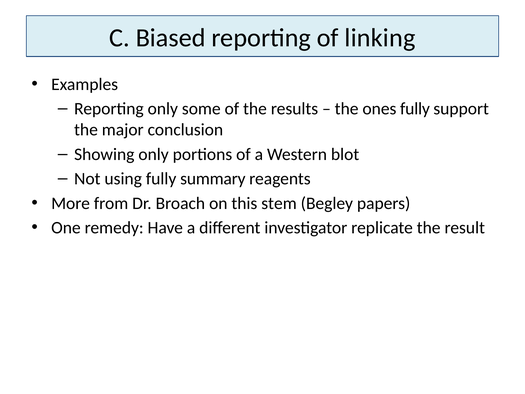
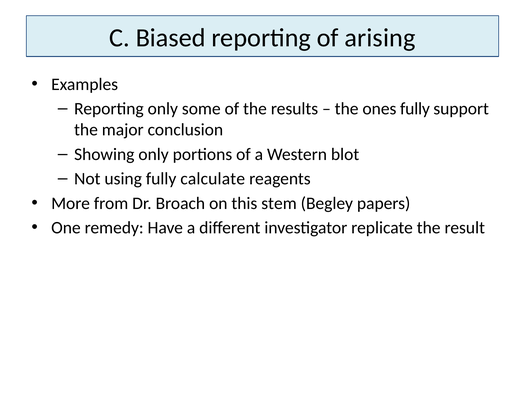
linking: linking -> arising (380, 38)
summary: summary -> calculate (213, 179)
